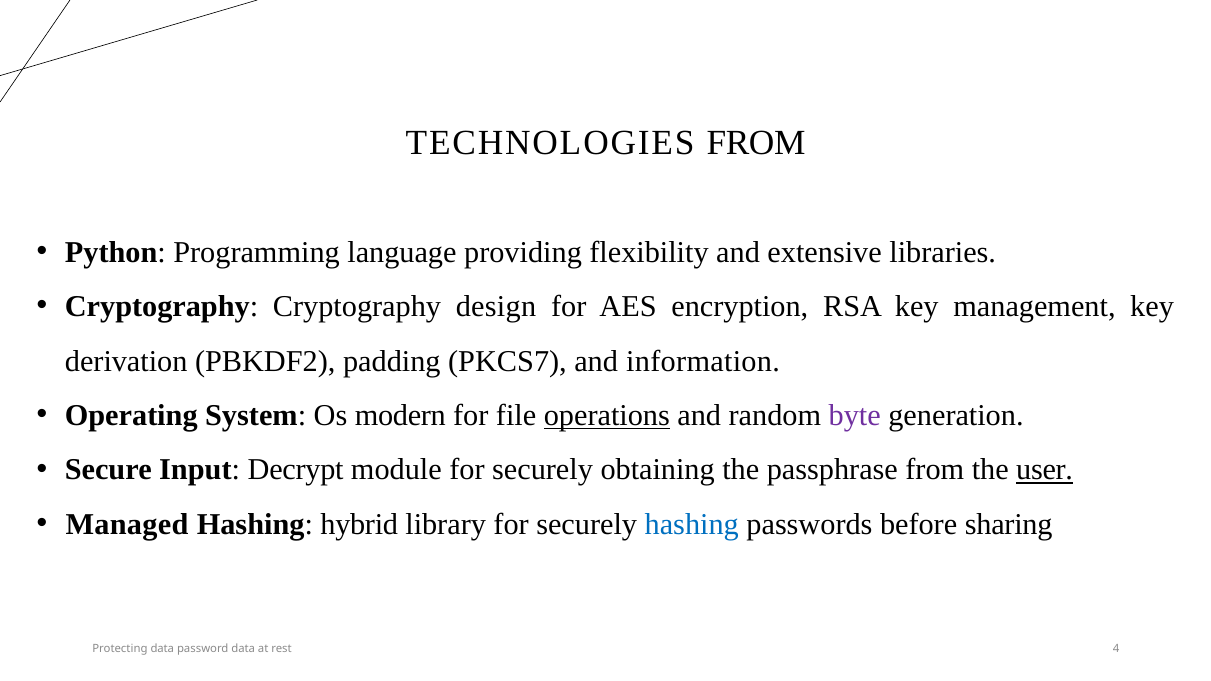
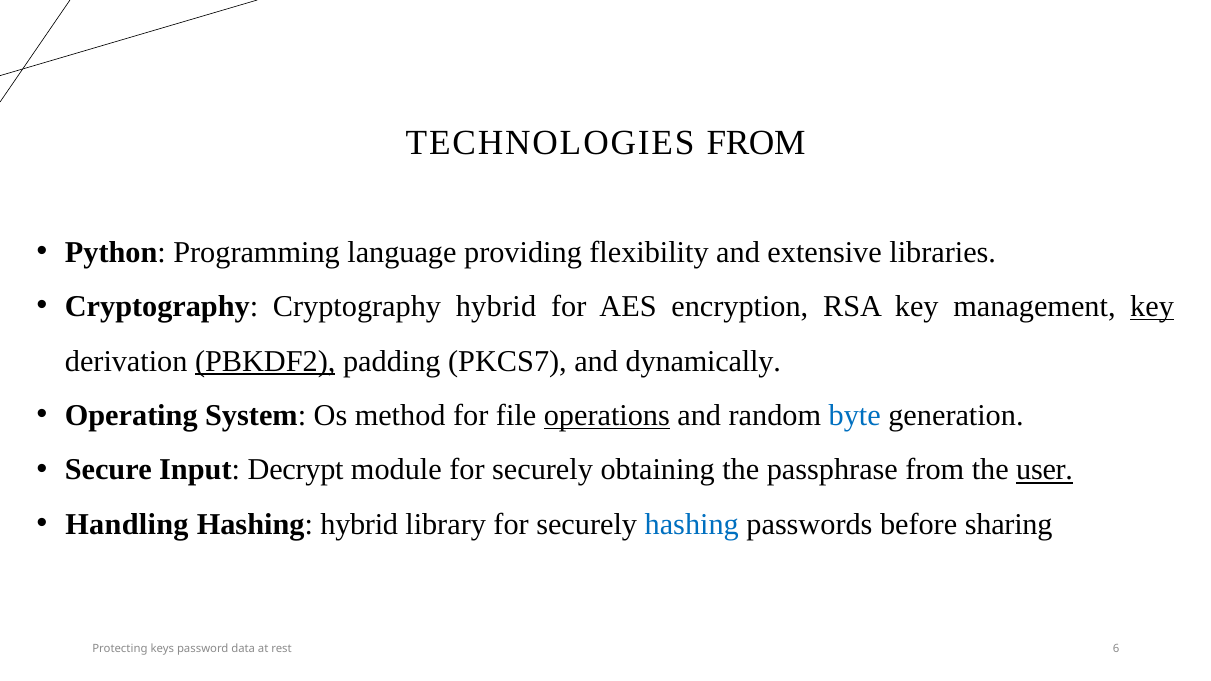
Cryptography design: design -> hybrid (496, 307)
key underline: none -> present (1152, 307)
PBKDF2 underline: none -> present (265, 361)
information: information -> dynamically (703, 361)
modern: modern -> method (400, 416)
byte colour: purple -> blue (855, 416)
Managed: Managed -> Handling (127, 525)
Protecting data: data -> keys (162, 649)
4: 4 -> 6 (1116, 649)
